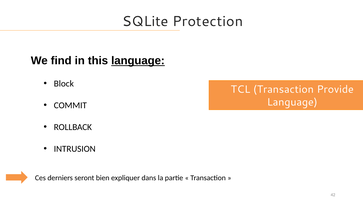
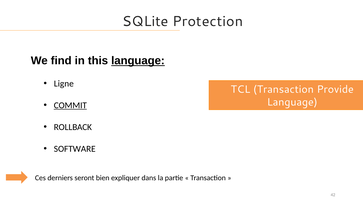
Block: Block -> Ligne (64, 84)
COMMIT underline: none -> present (70, 105)
INTRUSION: INTRUSION -> SOFTWARE (75, 149)
